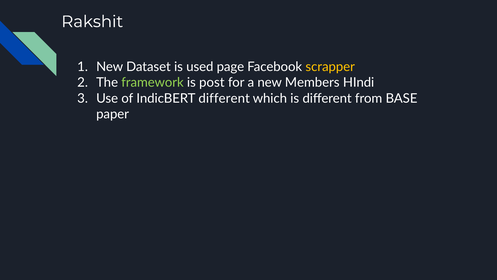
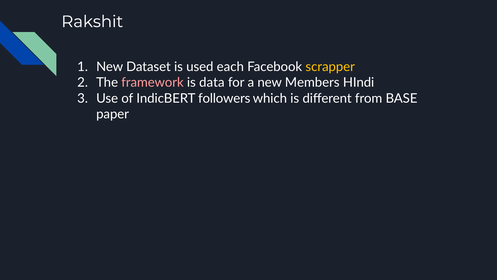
page: page -> each (230, 67)
framework colour: light green -> pink (152, 82)
post: post -> data (212, 82)
IndicBERT different: different -> followers (224, 98)
